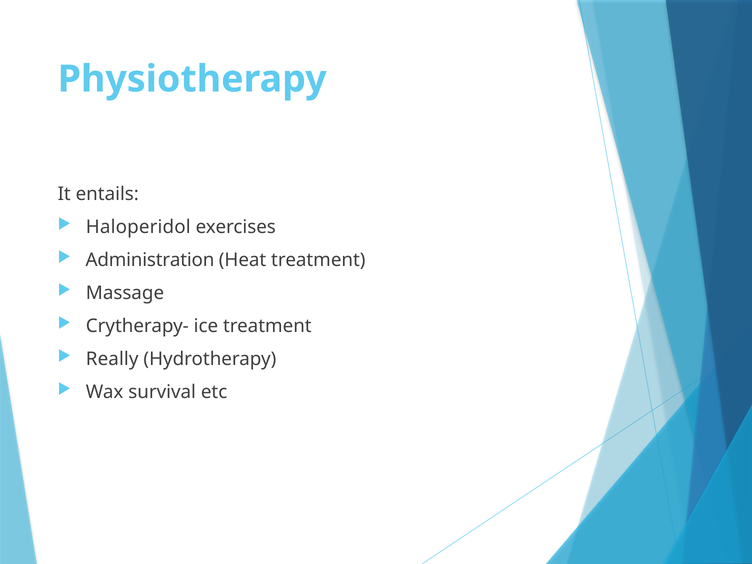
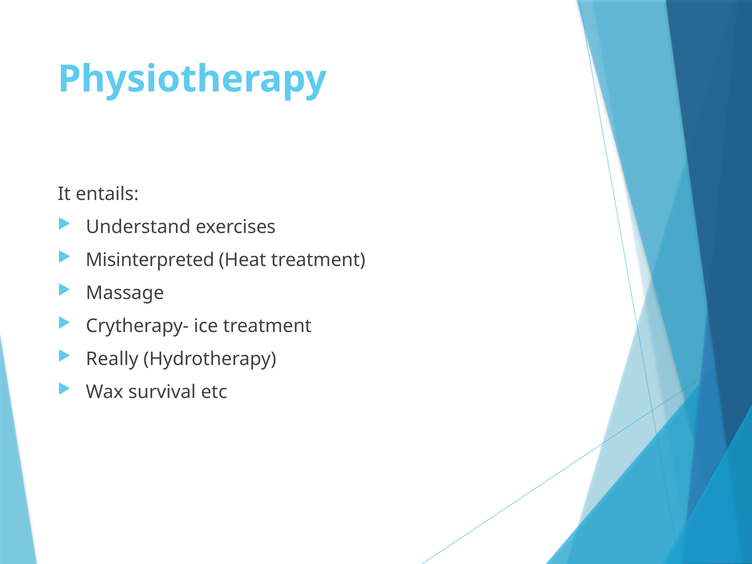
Haloperidol: Haloperidol -> Understand (138, 227)
Administration: Administration -> Misinterpreted (150, 260)
